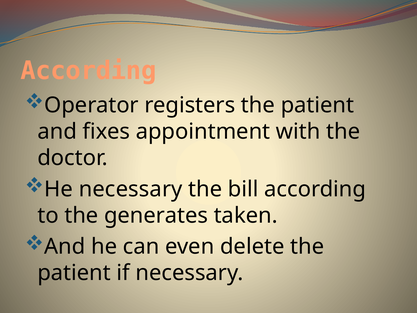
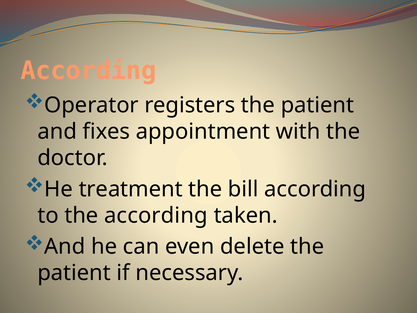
He necessary: necessary -> treatment (131, 189)
the generates: generates -> according (156, 215)
